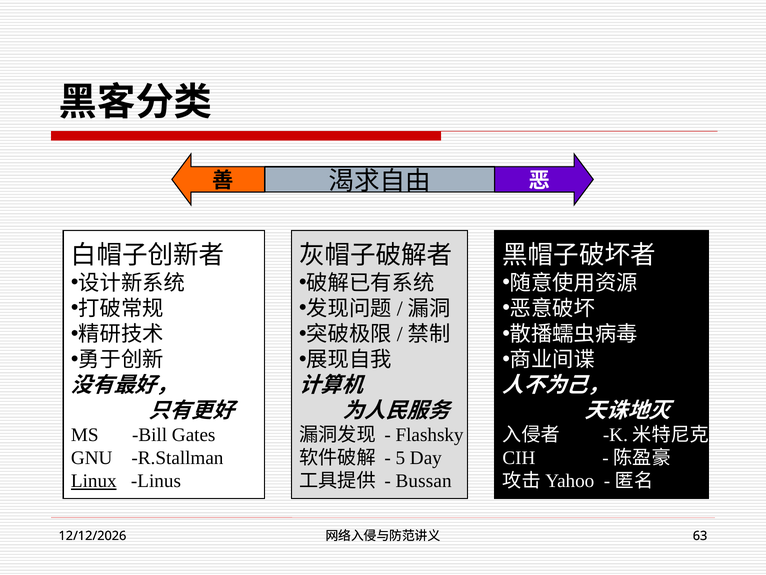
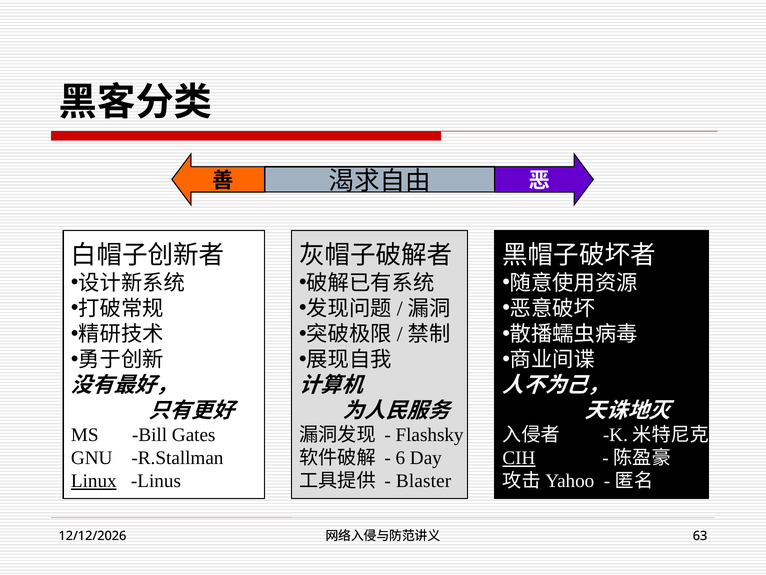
CIH underline: none -> present (519, 458)
5: 5 -> 6 (400, 458)
Bussan: Bussan -> Blaster (424, 481)
